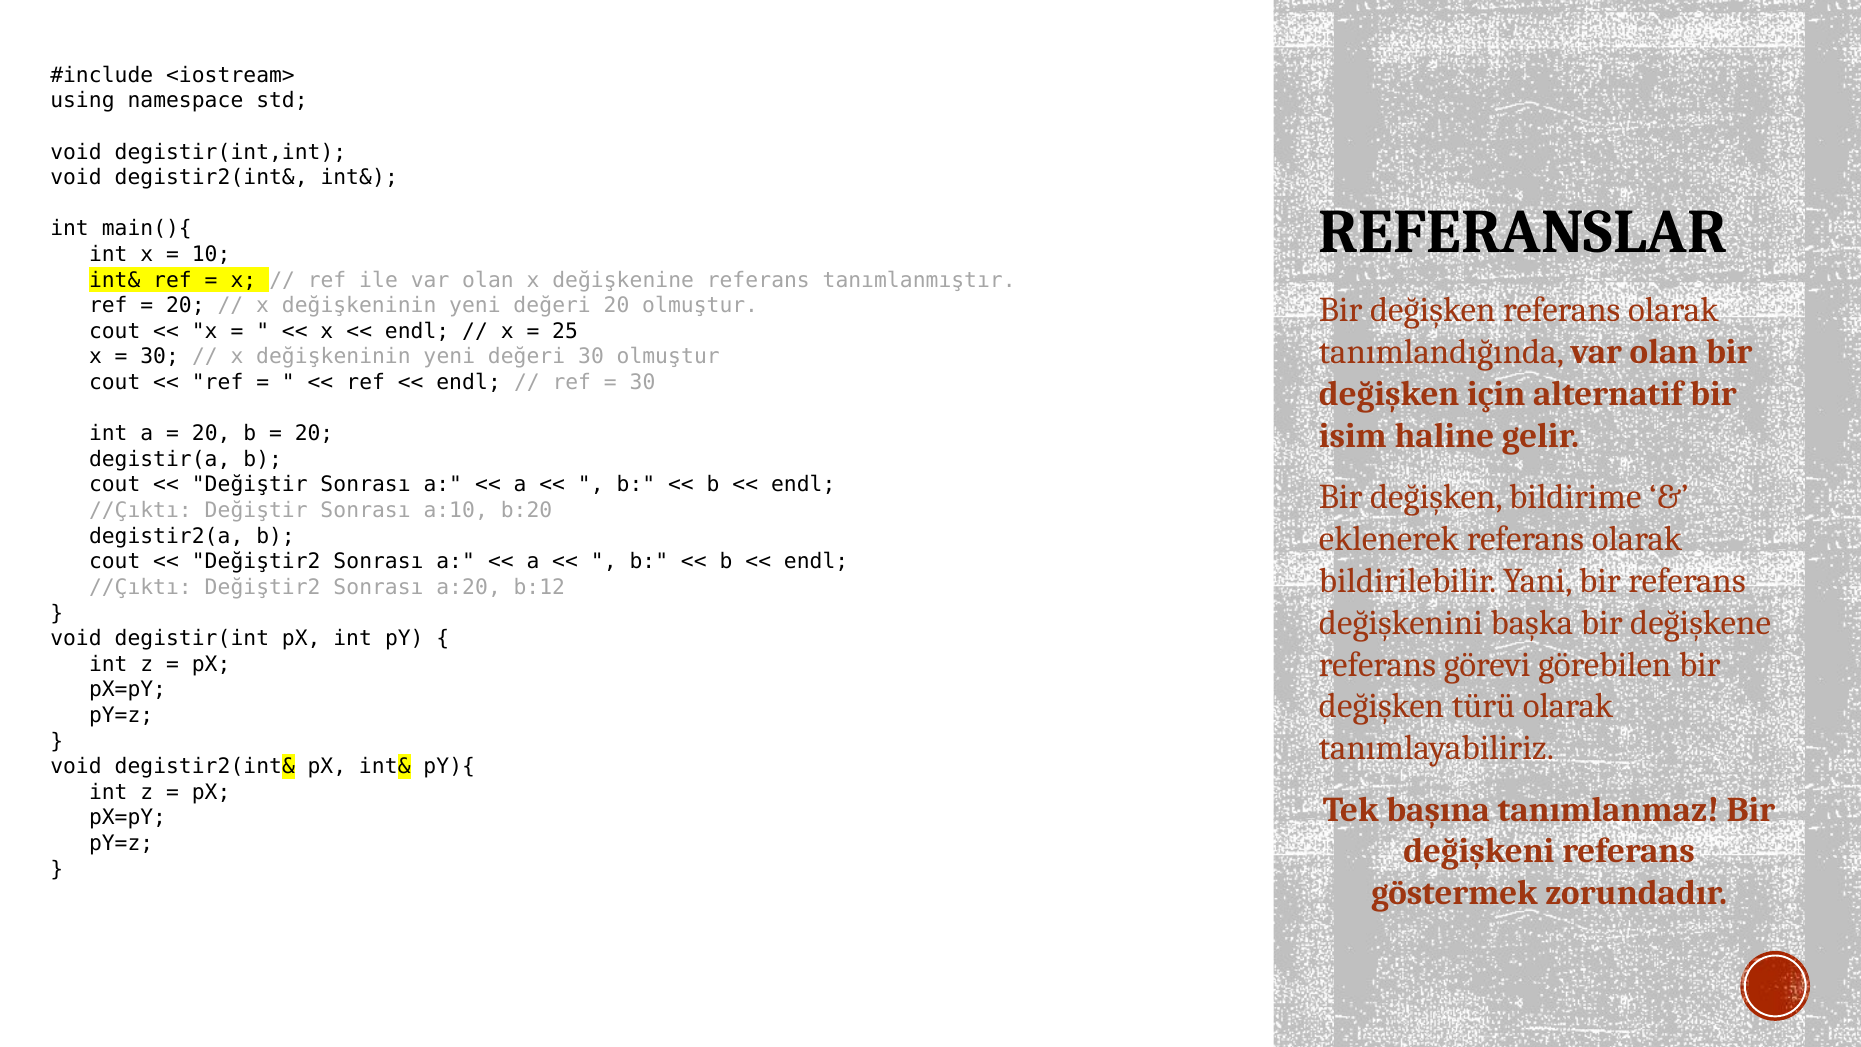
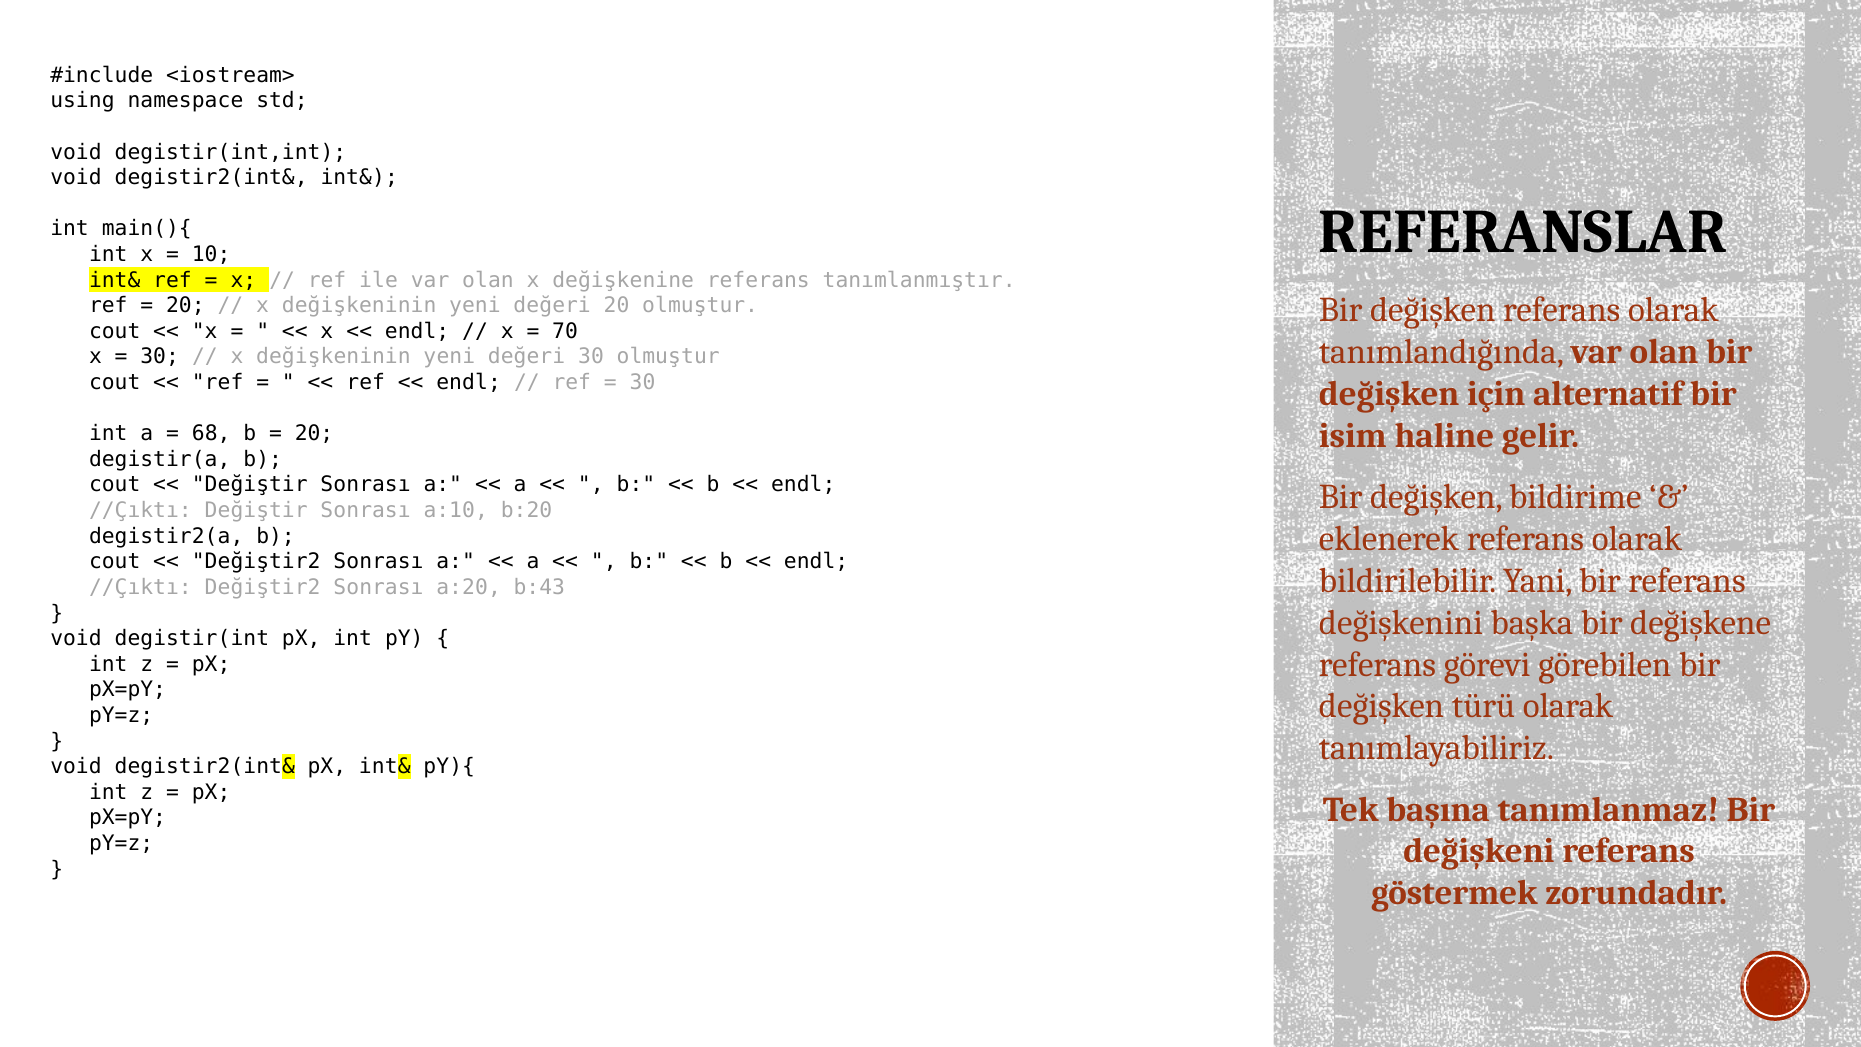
25: 25 -> 70 (565, 331)
20: 20 -> 68 (211, 434)
b:12: b:12 -> b:43 (539, 587)
